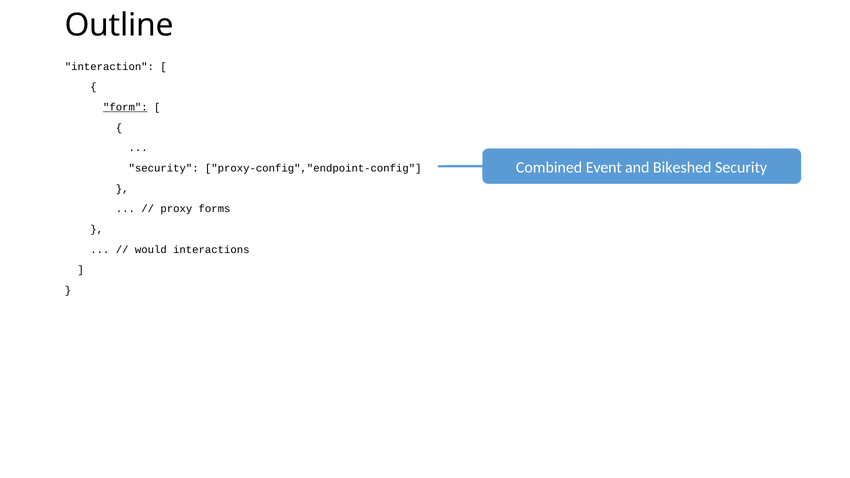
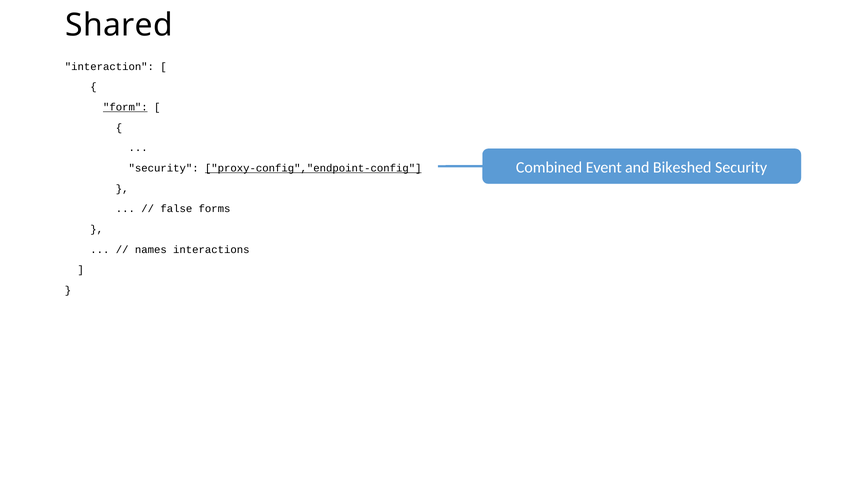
Outline: Outline -> Shared (119, 25)
proxy-config","endpoint-config underline: none -> present (313, 168)
proxy: proxy -> false (176, 209)
would: would -> names (151, 250)
